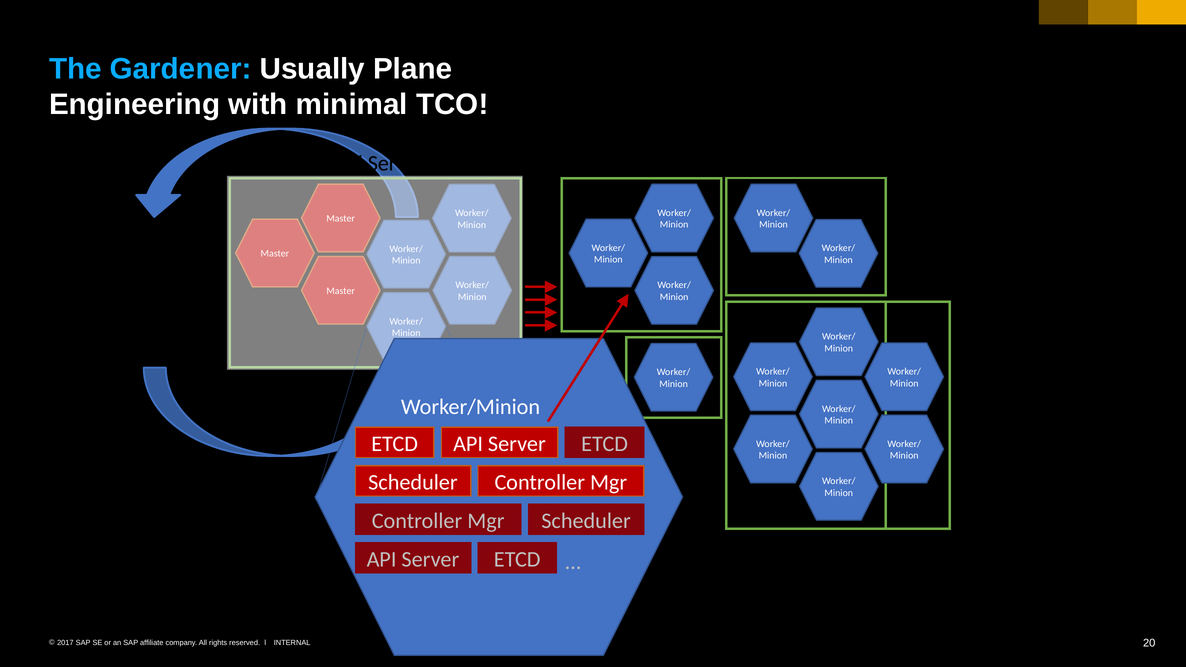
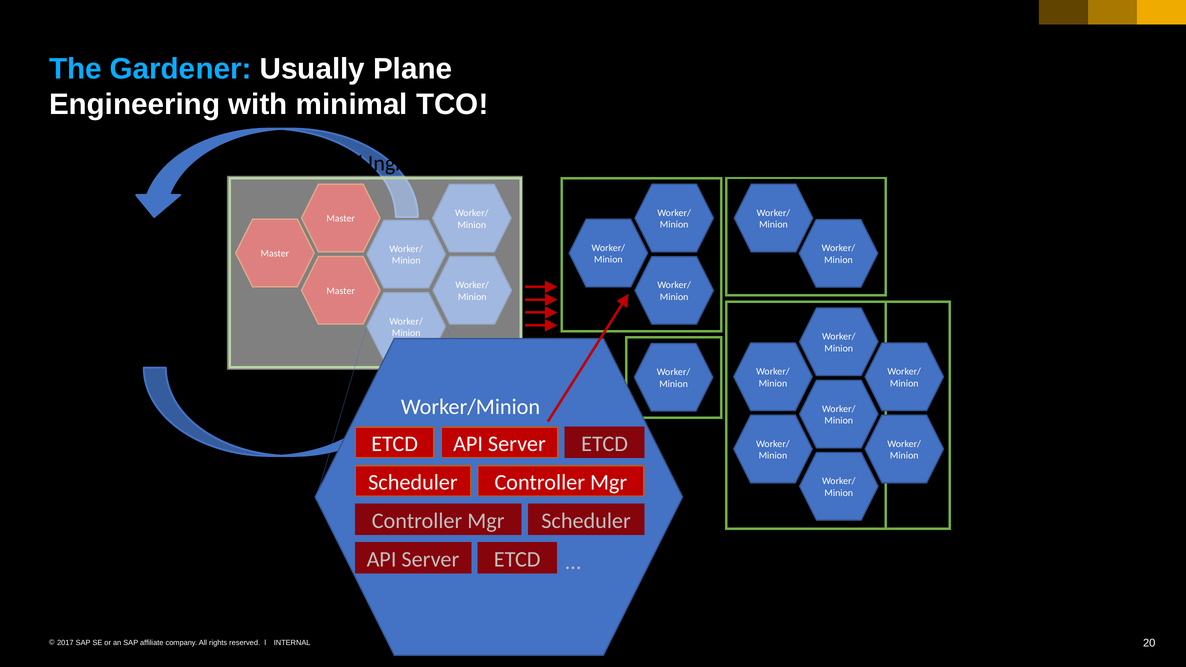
Seed Service: Service -> Ingress (399, 163)
